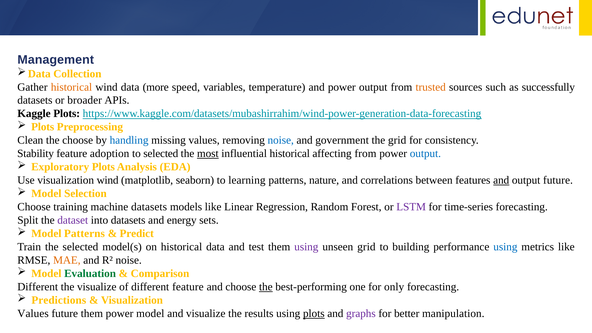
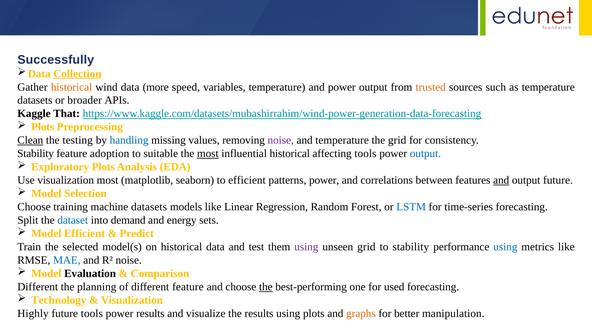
Management: Management -> Successfully (56, 60)
Collection underline: none -> present (77, 74)
as successfully: successfully -> temperature (548, 87)
Kaggle Plots: Plots -> That (67, 114)
Clean underline: none -> present (30, 140)
the choose: choose -> testing (78, 140)
noise colour: blue -> purple (281, 140)
and government: government -> temperature (342, 140)
to selected: selected -> suitable (161, 154)
affecting from: from -> tools (365, 154)
visualization wind: wind -> most (108, 180)
to learning: learning -> efficient (247, 180)
patterns nature: nature -> power (324, 180)
LSTM colour: purple -> blue (411, 207)
dataset colour: purple -> blue (73, 220)
into datasets: datasets -> demand (128, 220)
Model Patterns: Patterns -> Efficient (85, 234)
to building: building -> stability (411, 247)
MAE colour: orange -> blue (67, 260)
Evaluation colour: green -> black (90, 273)
the visualize: visualize -> planning (97, 287)
only: only -> used (394, 287)
Predictions: Predictions -> Technology (59, 300)
Values: Values -> Highly (33, 313)
future them: them -> tools (92, 313)
power model: model -> results (150, 313)
plots underline: present -> none (314, 313)
graphs colour: purple -> orange (361, 313)
